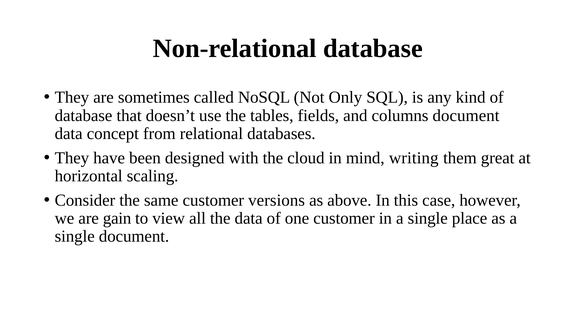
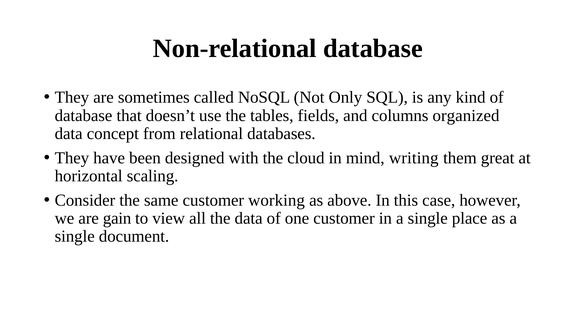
columns document: document -> organized (466, 116)
versions: versions -> working (277, 200)
